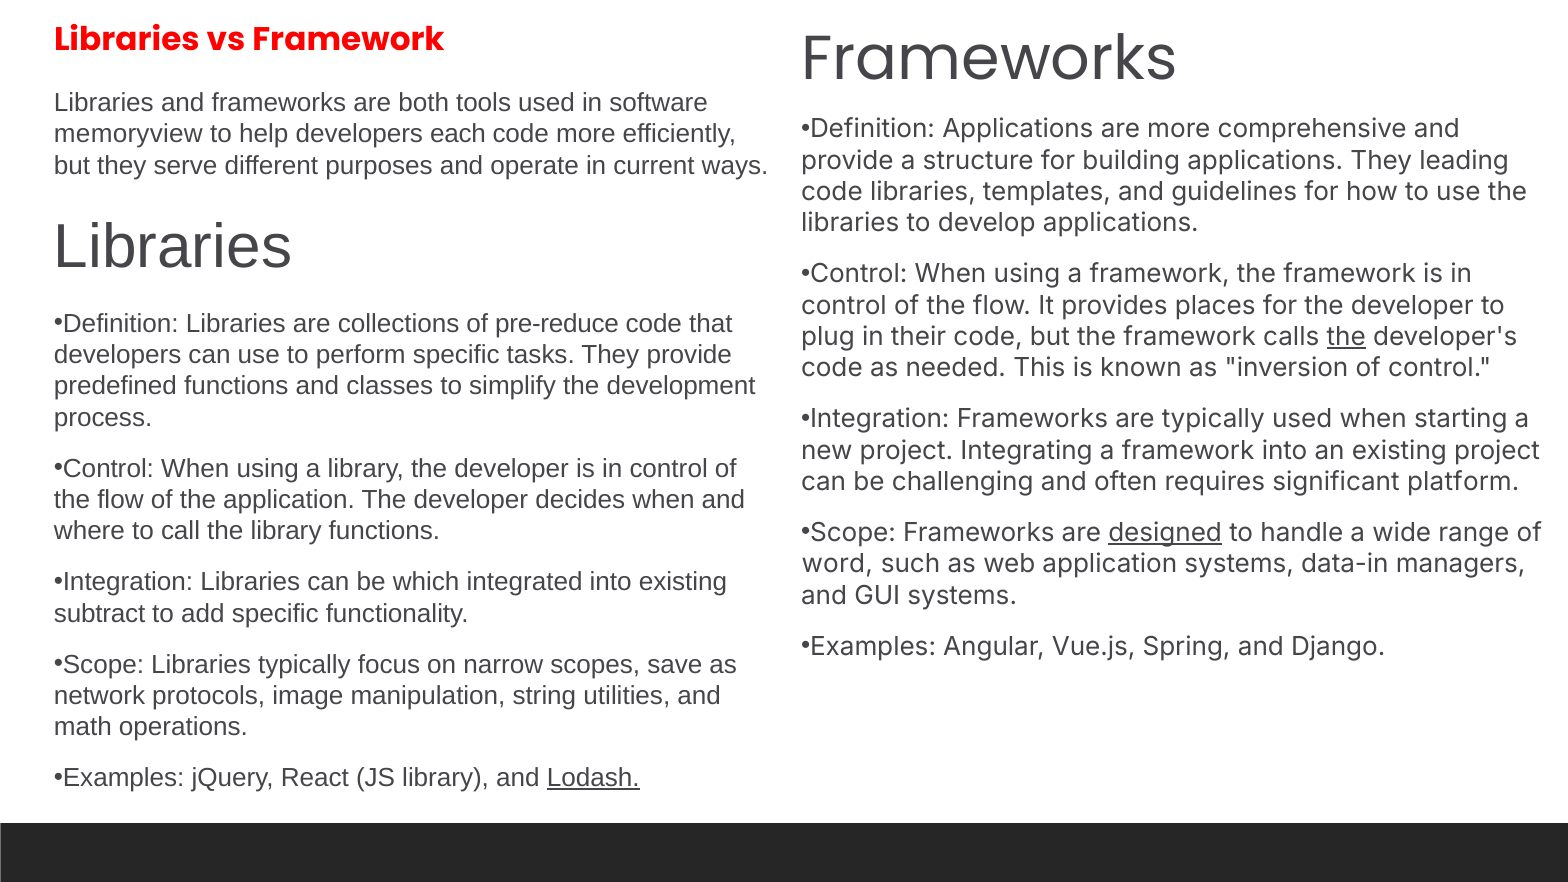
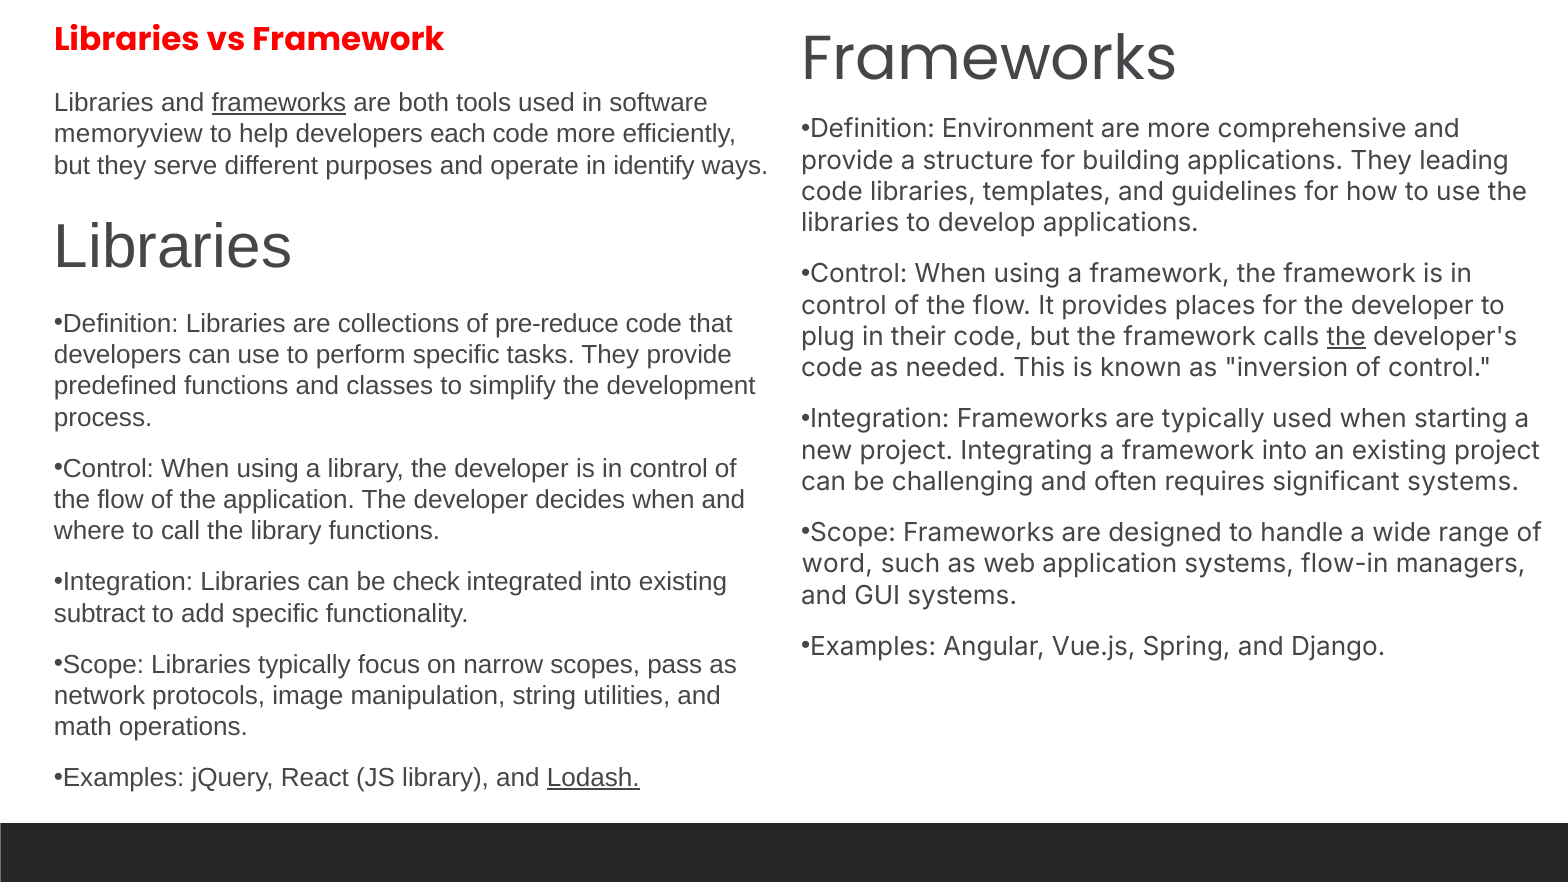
frameworks underline: none -> present (279, 103)
Definition Applications: Applications -> Environment (1018, 129)
current: current -> identify (654, 166)
significant platform: platform -> systems (1463, 482)
designed underline: present -> none (1165, 533)
data-in: data-in -> flow-in (1345, 564)
which: which -> check (426, 582)
save: save -> pass (675, 664)
